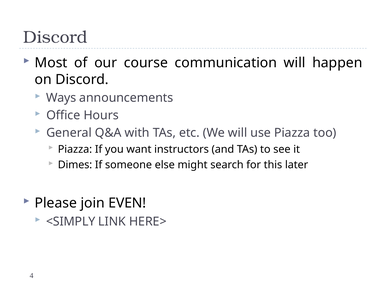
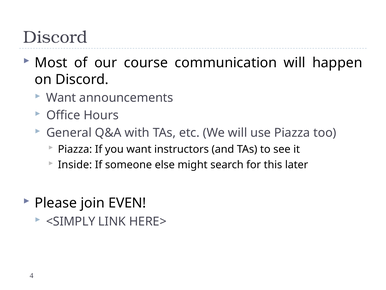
Ways: Ways -> Want (61, 98)
Dimes: Dimes -> Inside (75, 165)
